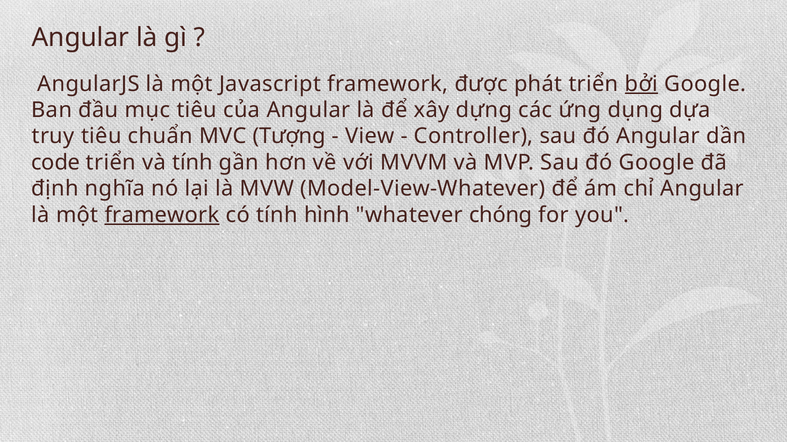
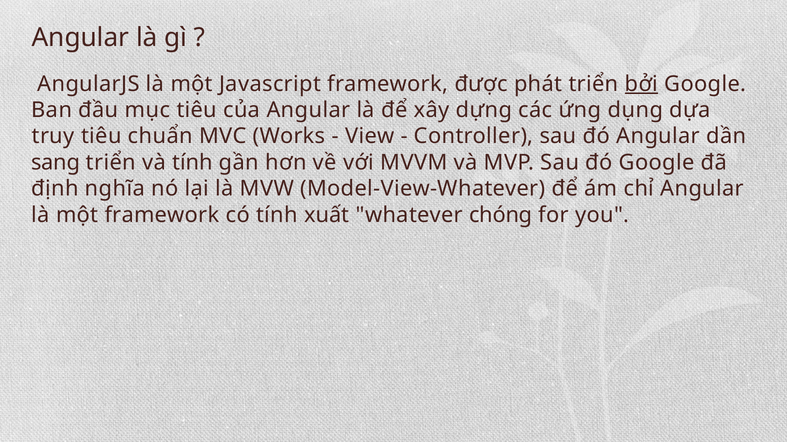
Tượng: Tượng -> Works (289, 136)
code: code -> sang (56, 163)
framework underline: present -> none (162, 215)
hình: hình -> xuất (327, 215)
